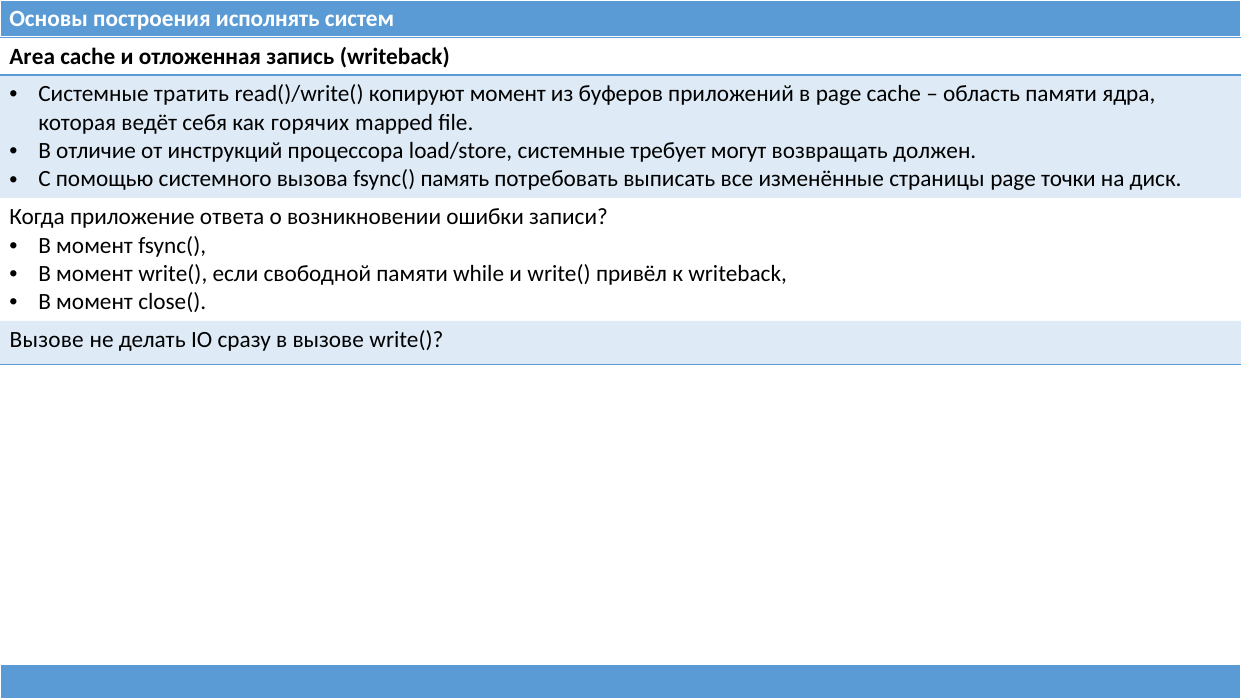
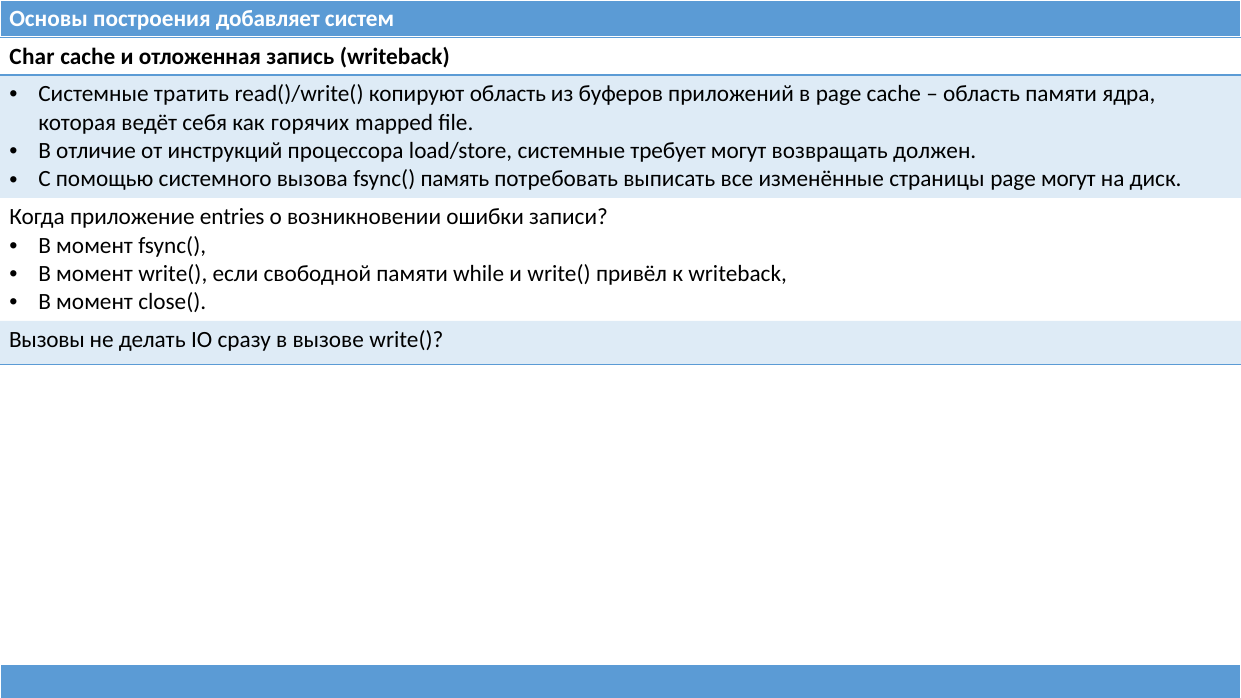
исполнять: исполнять -> добавляет (268, 19)
Area: Area -> Char (32, 56)
копируют момент: момент -> область (508, 94)
page точки: точки -> могут (1068, 179)
ответа: ответа -> entries (232, 217)
Вызове: Вызове -> Вызовы (47, 340)
